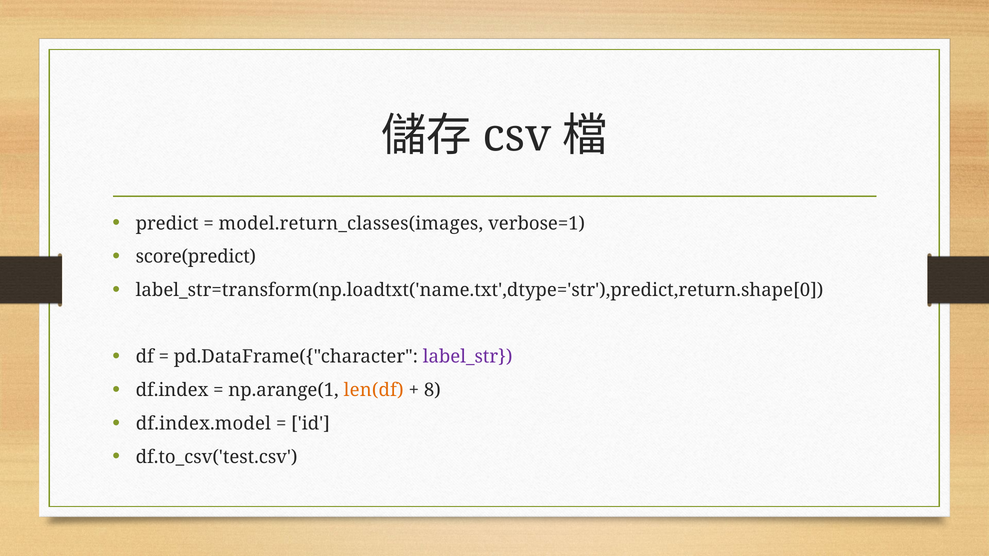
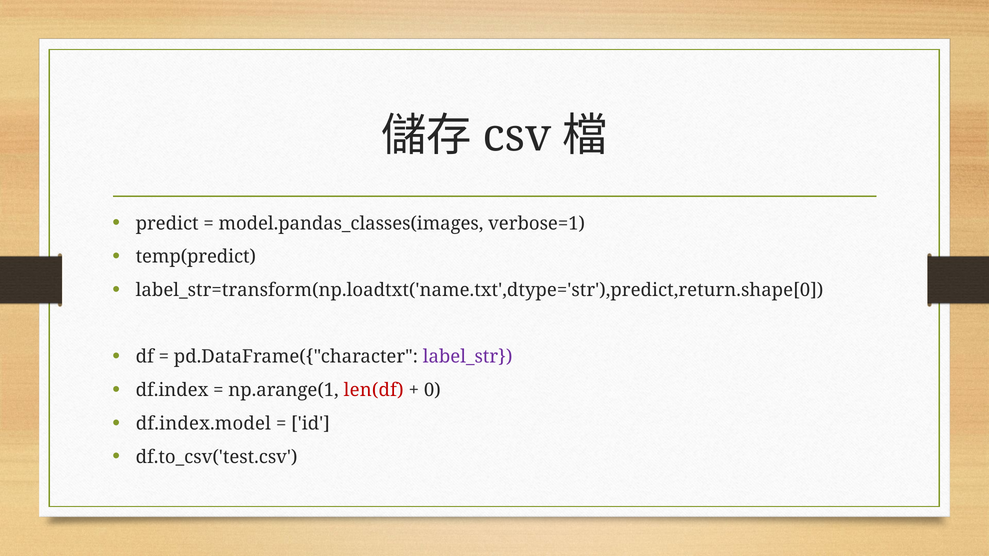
model.return_classes(images: model.return_classes(images -> model.pandas_classes(images (351, 224)
score(predict: score(predict -> temp(predict (196, 257)
len(df colour: orange -> red (374, 390)
8: 8 -> 0 (432, 390)
